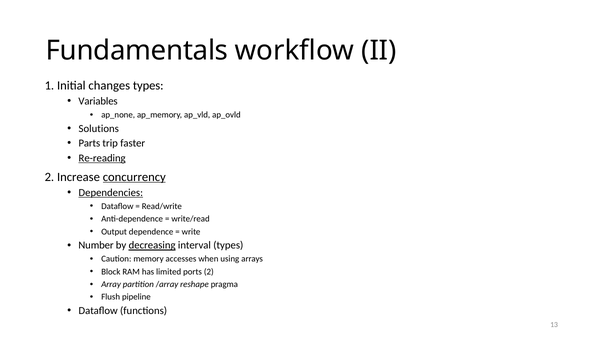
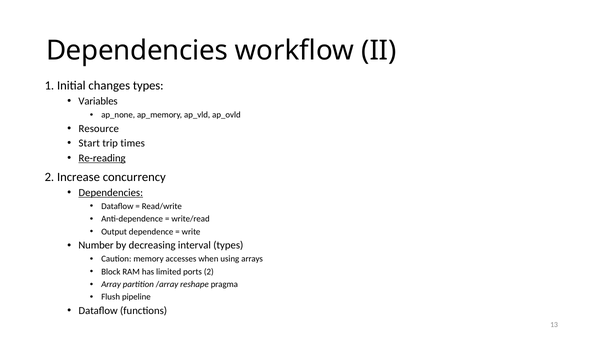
Fundamentals: Fundamentals -> Dependencies (137, 51)
Solutions: Solutions -> Resource (99, 128)
Parts: Parts -> Start (89, 143)
faster: faster -> times (133, 143)
concurrency underline: present -> none (134, 177)
decreasing underline: present -> none (152, 245)
